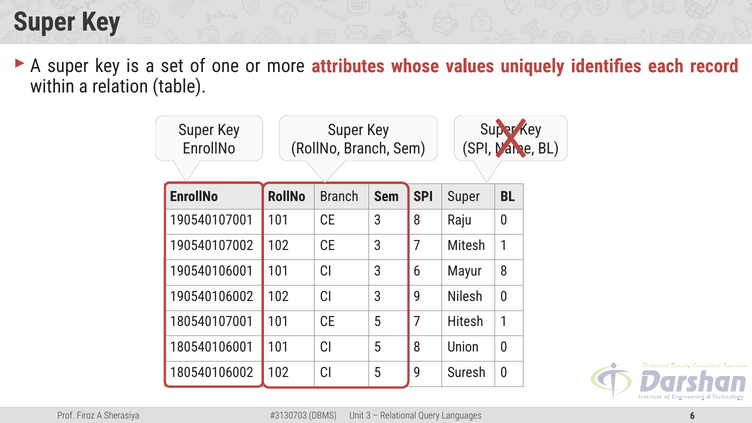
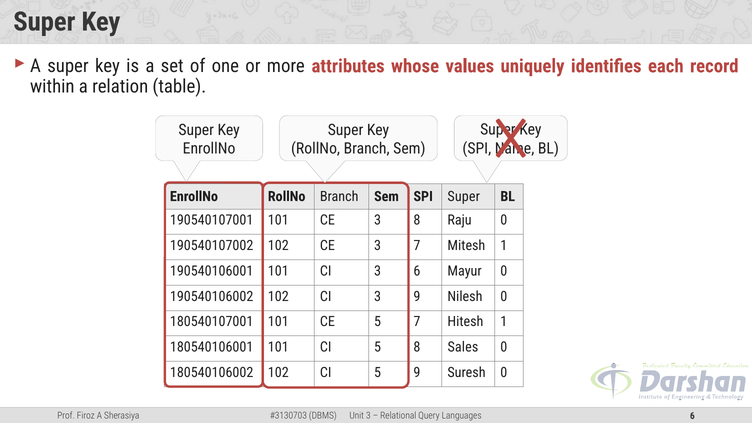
Mayur 8: 8 -> 0 (504, 271)
Union: Union -> Sales (463, 347)
